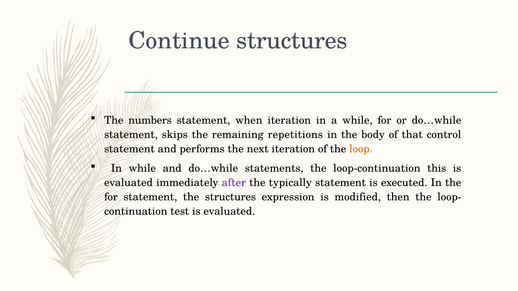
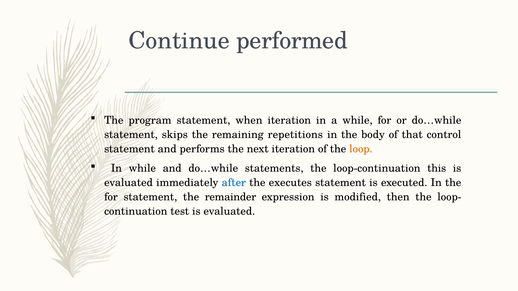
Continue structures: structures -> performed (292, 41)
numbers: numbers -> program (150, 120)
after colour: purple -> blue (234, 183)
typically: typically -> executes (290, 183)
the structures: structures -> remainder (230, 197)
